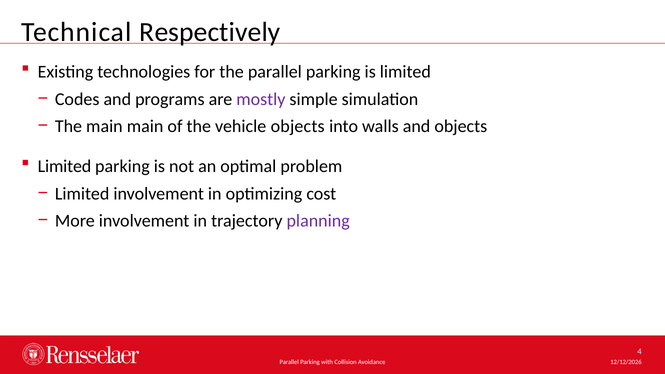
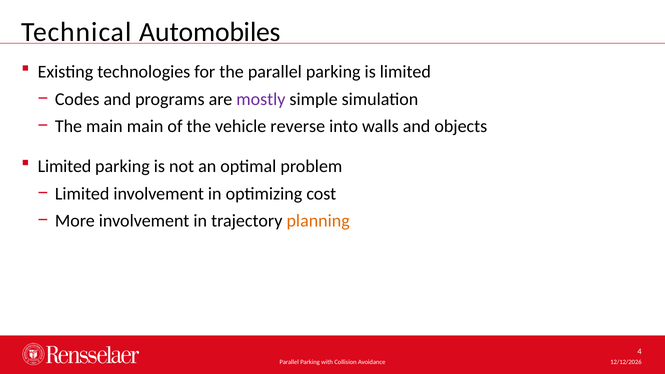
Respectively: Respectively -> Automobiles (210, 32)
vehicle objects: objects -> reverse (298, 126)
planning colour: purple -> orange (318, 221)
